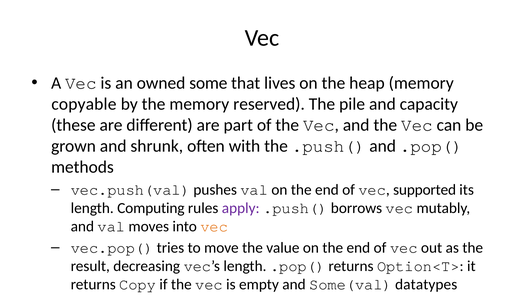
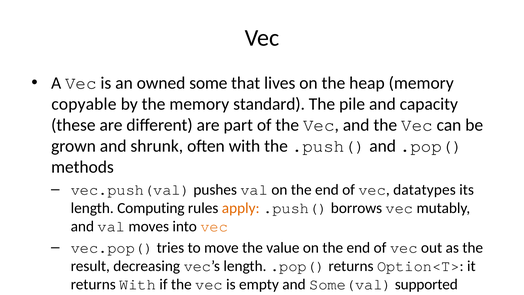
reserved: reserved -> standard (269, 104)
supported: supported -> datatypes (424, 189)
apply colour: purple -> orange (241, 208)
returns Copy: Copy -> With (138, 284)
datatypes: datatypes -> supported (426, 284)
